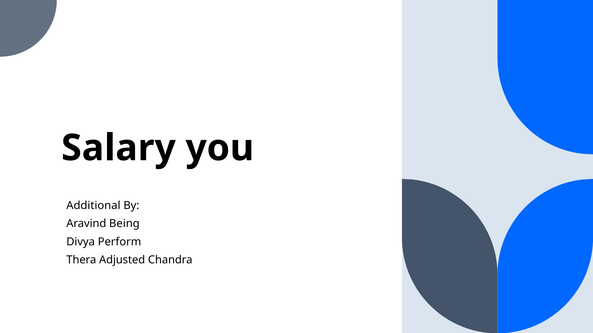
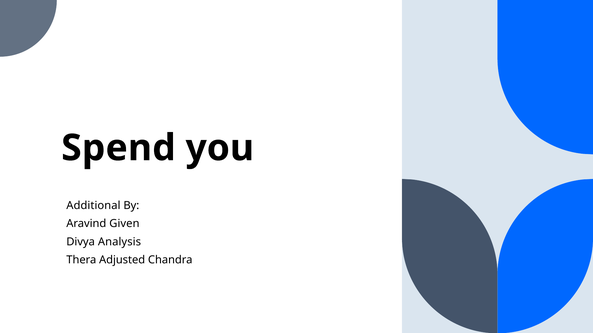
Salary: Salary -> Spend (118, 148)
Being: Being -> Given (124, 224)
Perform: Perform -> Analysis (119, 242)
